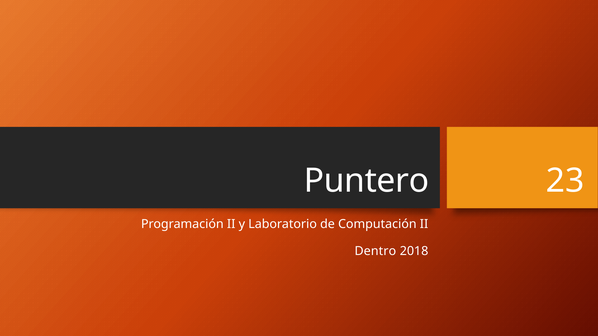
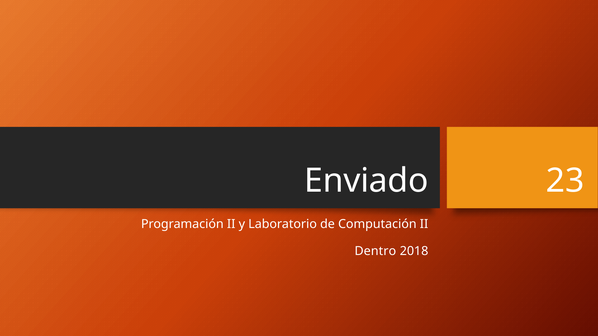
Puntero: Puntero -> Enviado (366, 181)
